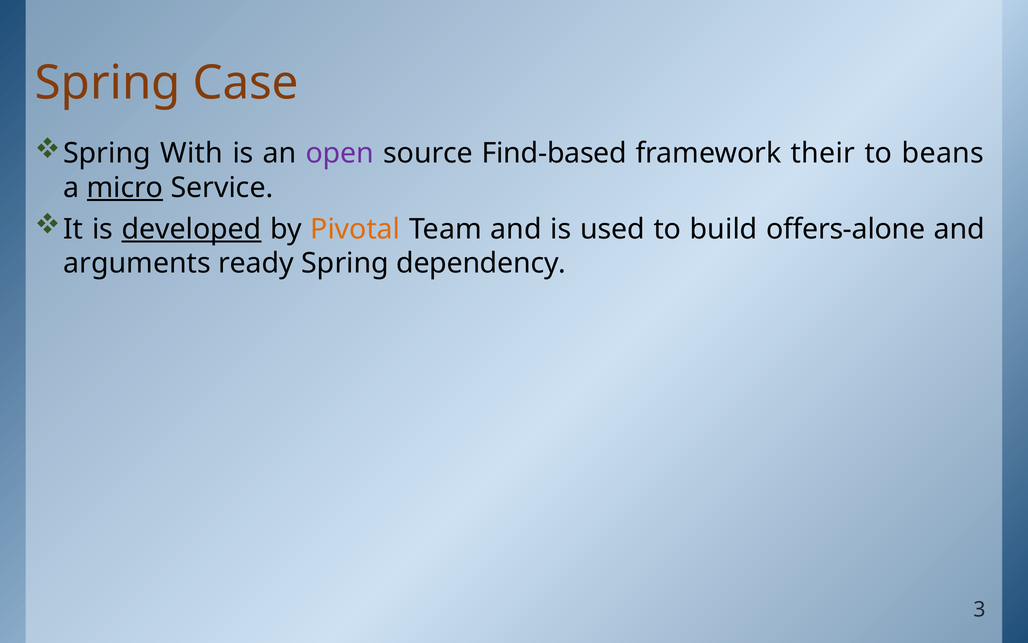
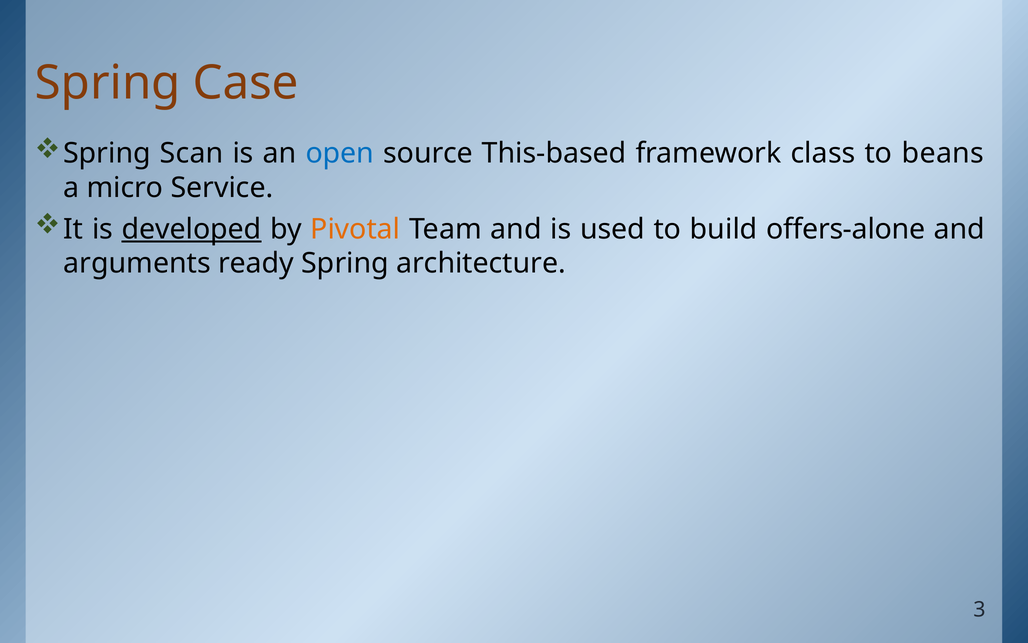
With: With -> Scan (192, 153)
open colour: purple -> blue (340, 153)
Find-based: Find-based -> This-based (554, 153)
their: their -> class (823, 153)
micro underline: present -> none (125, 188)
dependency: dependency -> architecture (481, 263)
